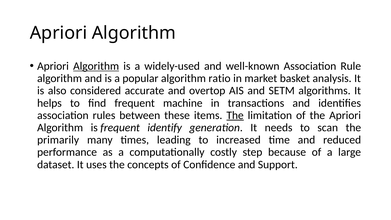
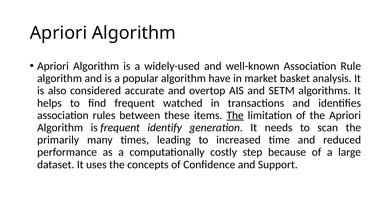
Algorithm underline: present -> none (96, 66)
ratio: ratio -> have (220, 78)
machine: machine -> watched (183, 103)
